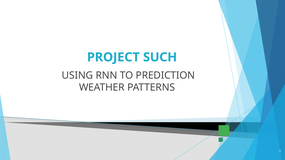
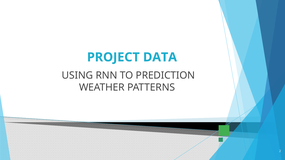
SUCH: SUCH -> DATA (160, 57)
